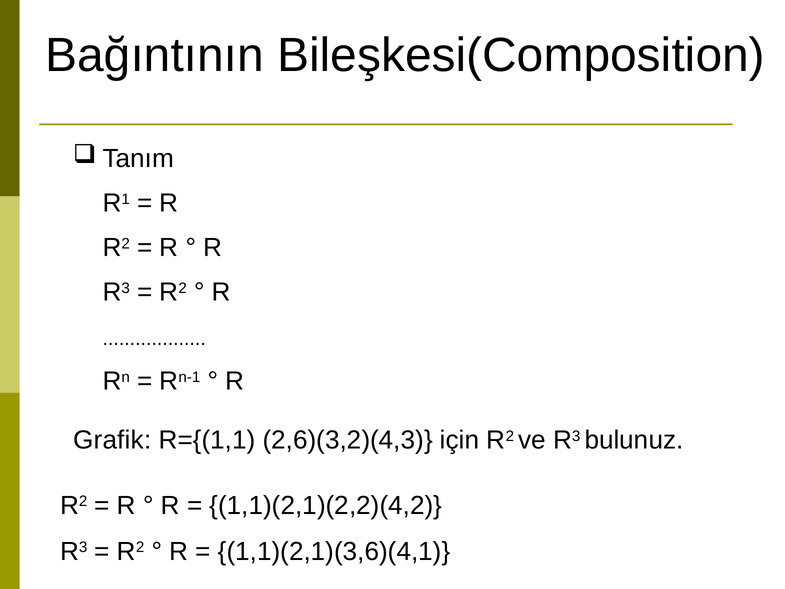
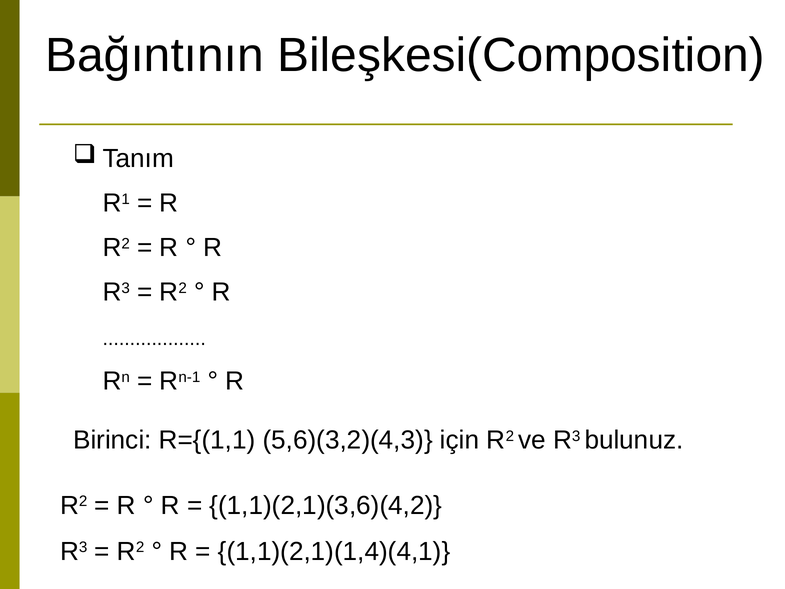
Grafik: Grafik -> Birinci (112, 440)
2,6)(3,2)(4,3: 2,6)(3,2)(4,3 -> 5,6)(3,2)(4,3 (348, 440)
1,1)(2,1)(2,2)(4,2: 1,1)(2,1)(2,2)(4,2 -> 1,1)(2,1)(3,6)(4,2 (326, 505)
1,1)(2,1)(3,6)(4,1: 1,1)(2,1)(3,6)(4,1 -> 1,1)(2,1)(1,4)(4,1 (334, 551)
